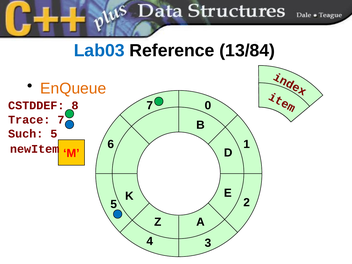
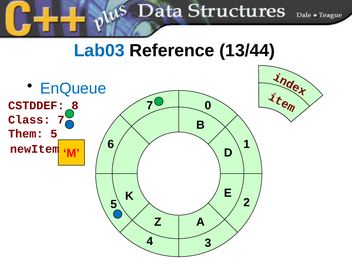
13/84: 13/84 -> 13/44 (247, 50)
EnQueue colour: orange -> blue (73, 89)
Trace: Trace -> Class (29, 120)
Such: Such -> Them (26, 134)
